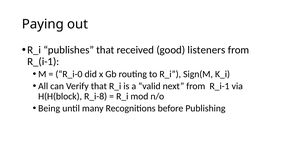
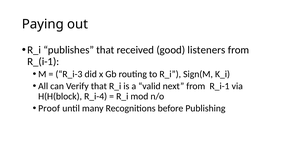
R_i-0: R_i-0 -> R_i-3 (69, 74)
R_i-8: R_i-8 -> R_i-4 (96, 96)
Being: Being -> Proof (49, 108)
